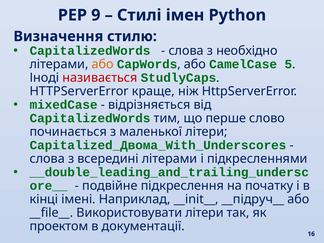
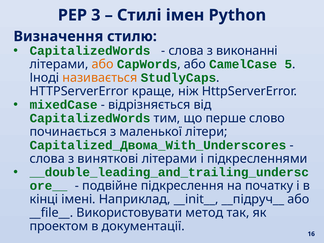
9: 9 -> 3 (96, 15)
необхідно: необхідно -> виконанні (247, 51)
називається colour: red -> orange (100, 78)
всередині: всередині -> виняткові (108, 159)
Використовувати літери: літери -> метод (204, 213)
